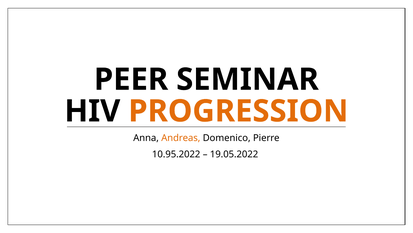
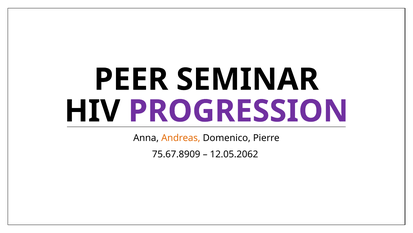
PROGRESSION colour: orange -> purple (238, 111)
10.95.2022: 10.95.2022 -> 75.67.8909 (176, 154)
19.05.2022: 19.05.2022 -> 12.05.2062 (234, 154)
